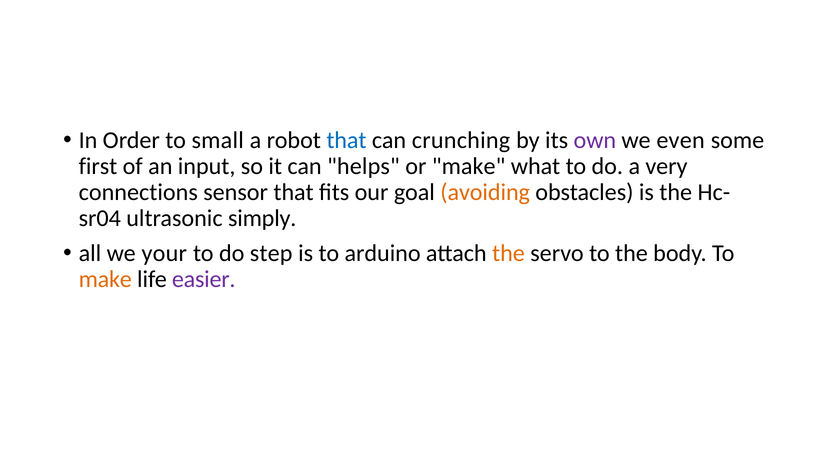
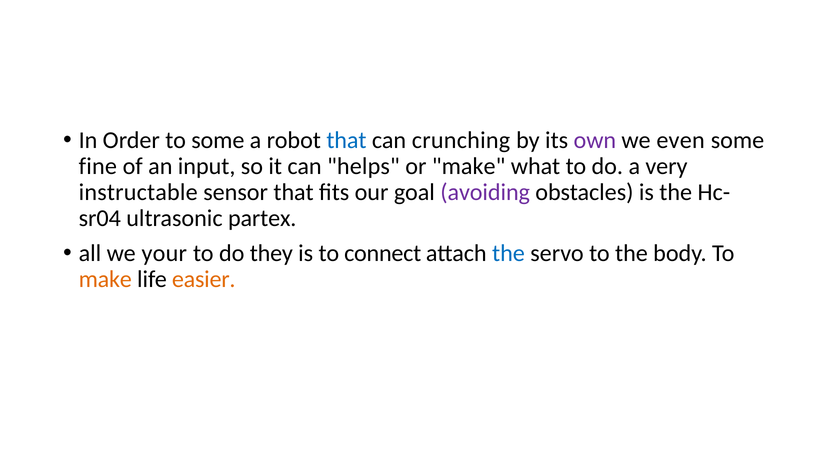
to small: small -> some (218, 140)
first: first -> fine (98, 166)
connections: connections -> instructable (138, 192)
avoiding colour: orange -> purple (485, 192)
simply: simply -> partex (262, 218)
step: step -> they (271, 253)
arduino: arduino -> connect (383, 253)
the colour: orange -> blue (508, 253)
easier colour: purple -> orange (204, 279)
